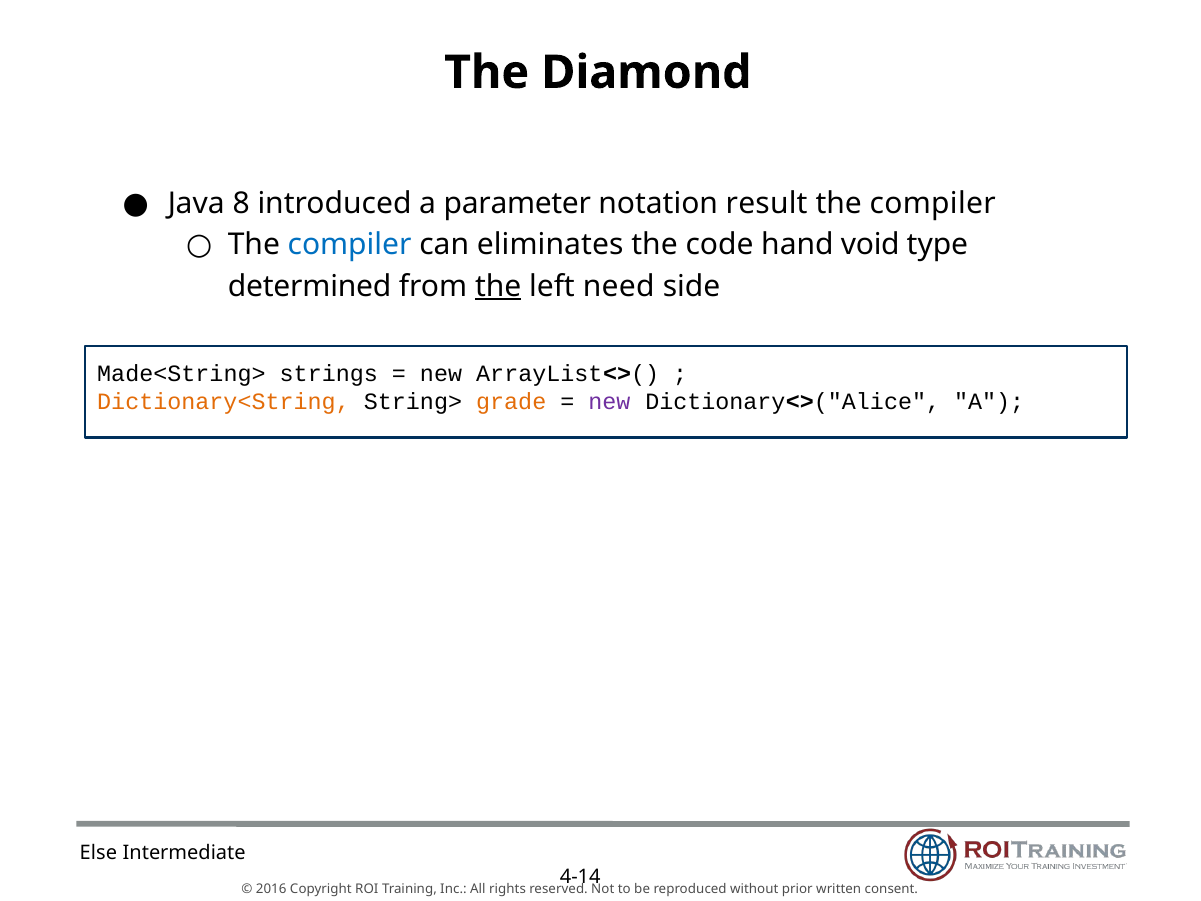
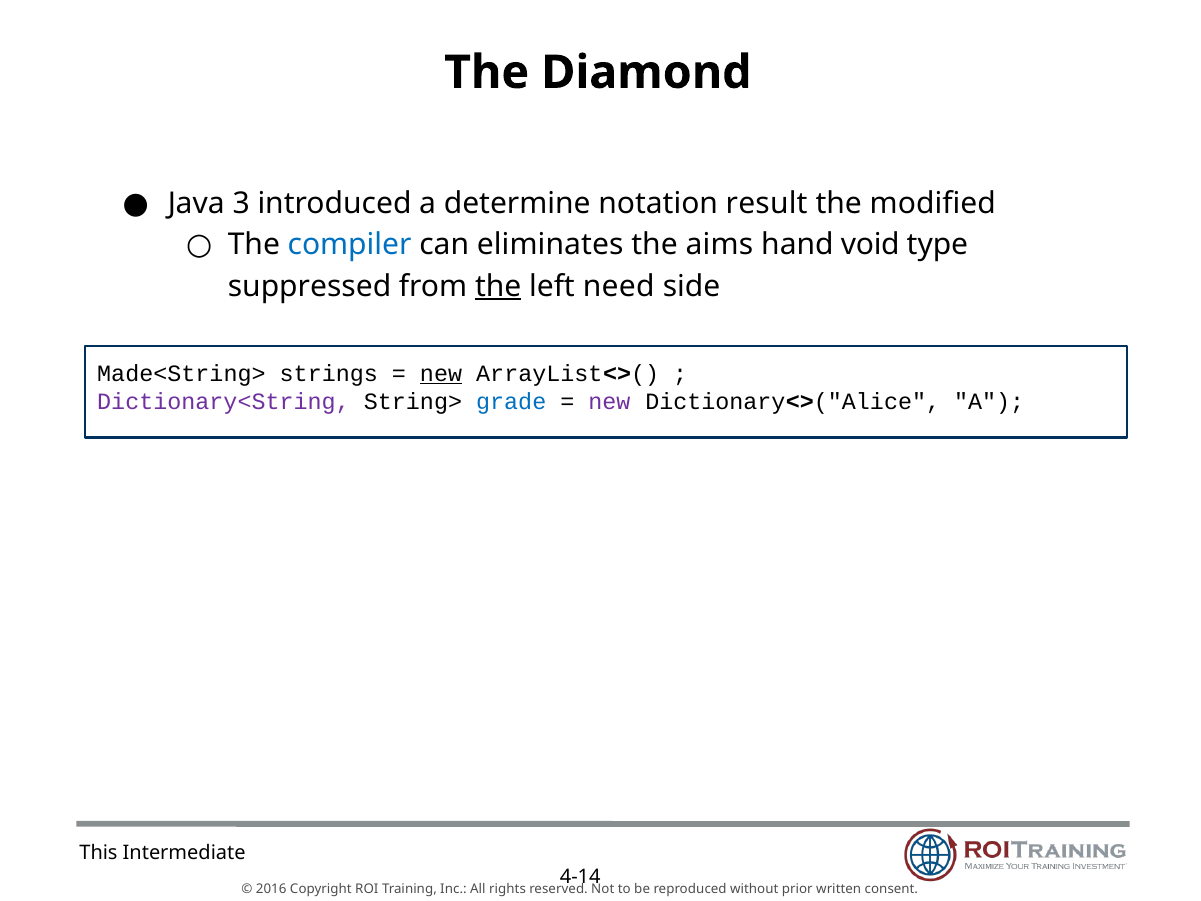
8: 8 -> 3 (241, 204)
parameter: parameter -> determine (517, 204)
compiler: compiler -> modified (933, 204)
code: code -> aims (719, 245)
determined: determined -> suppressed (310, 286)
new underline: none -> present (441, 374)
Dictionary<String colour: orange -> purple (223, 402)
grade colour: orange -> blue (511, 402)
Else: Else -> This (99, 852)
